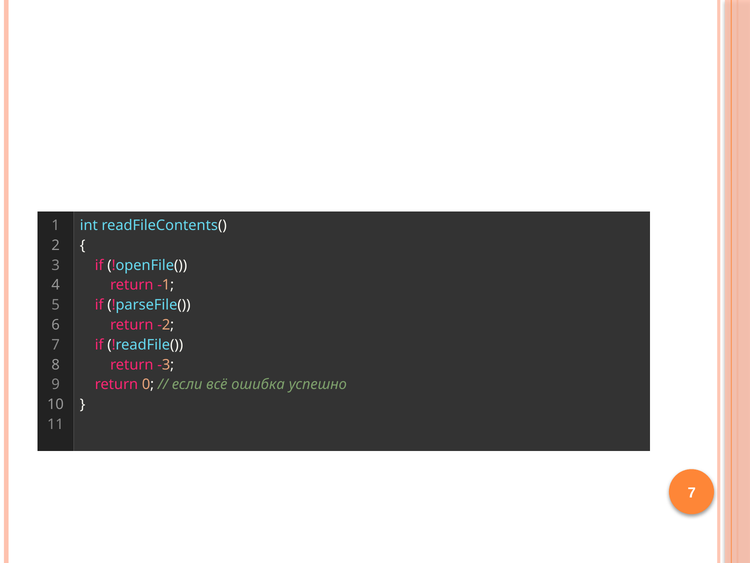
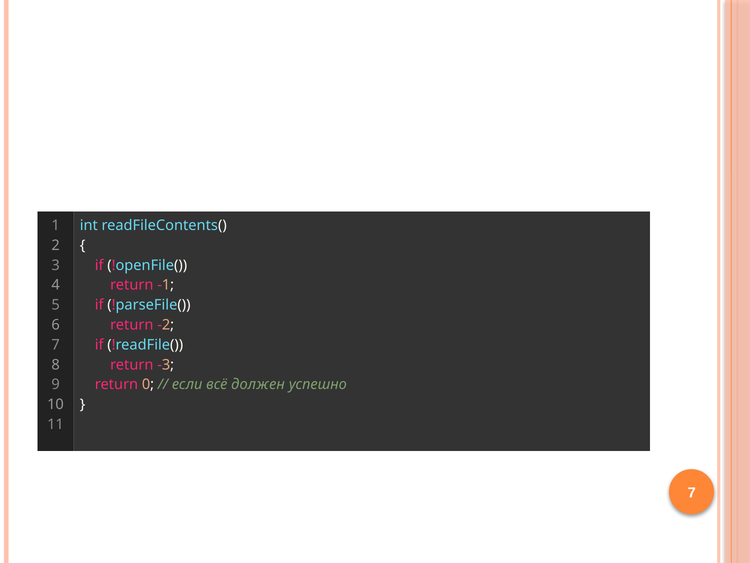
ошибка: ошибка -> должен (258, 384)
